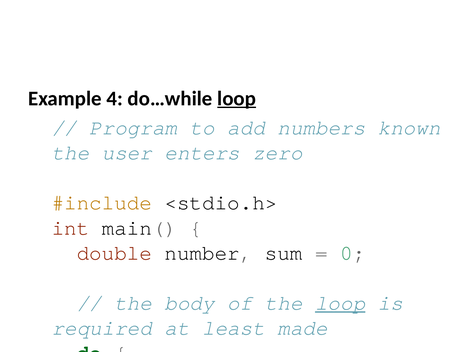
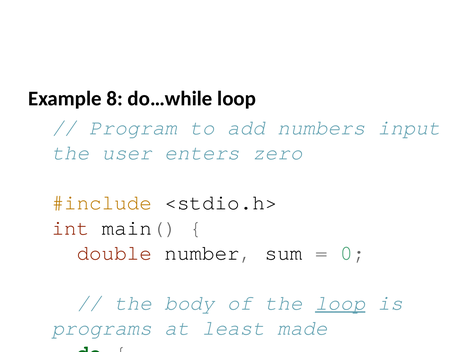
4: 4 -> 8 (115, 99)
loop underline: present -> none (237, 99)
numbers known: known -> input (409, 128)
required: required -> programs (102, 328)
